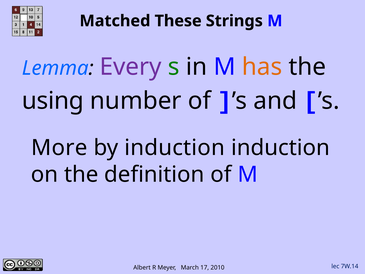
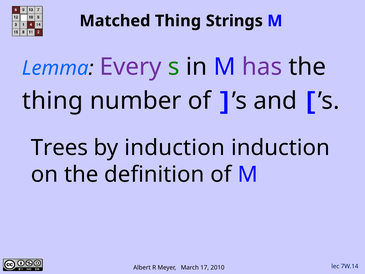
Matched These: These -> Thing (178, 21)
has colour: orange -> purple (262, 67)
using: using -> thing (53, 101)
More: More -> Trees (59, 148)
